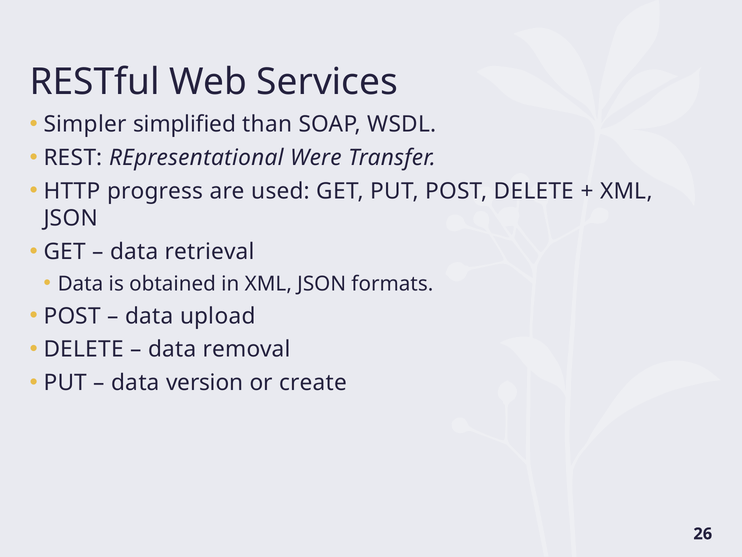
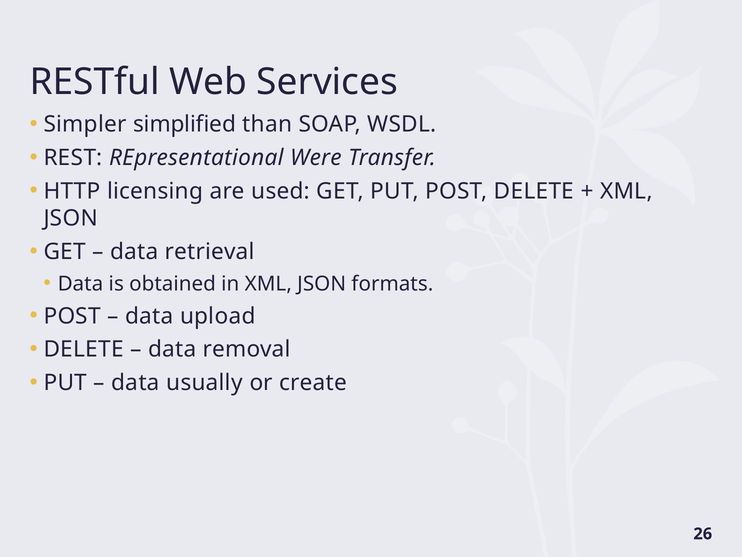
progress: progress -> licensing (155, 191)
version: version -> usually (204, 383)
